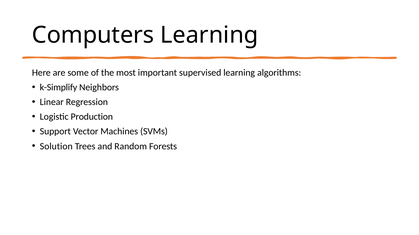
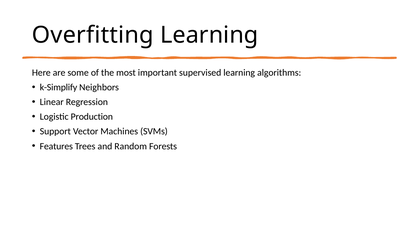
Computers: Computers -> Overfitting (93, 35)
Solution: Solution -> Features (56, 147)
